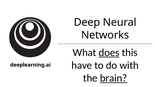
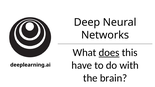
brain underline: present -> none (114, 78)
